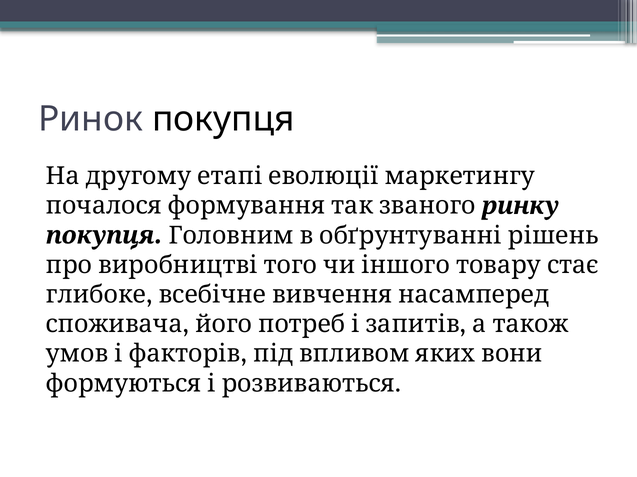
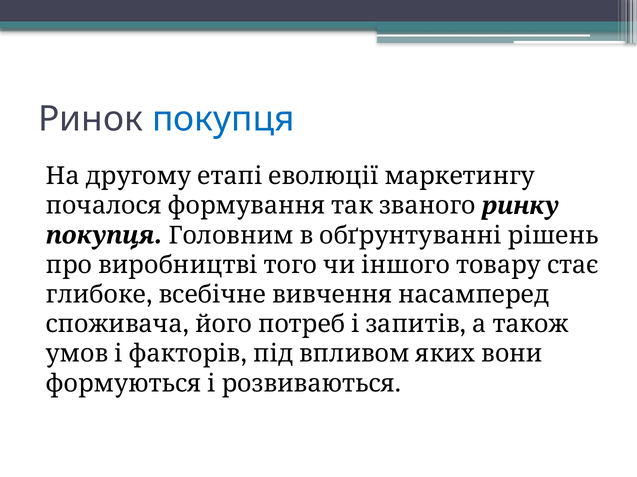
покупця colour: black -> blue (223, 119)
